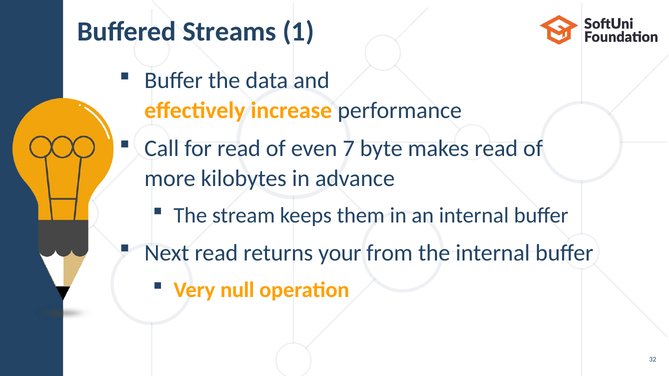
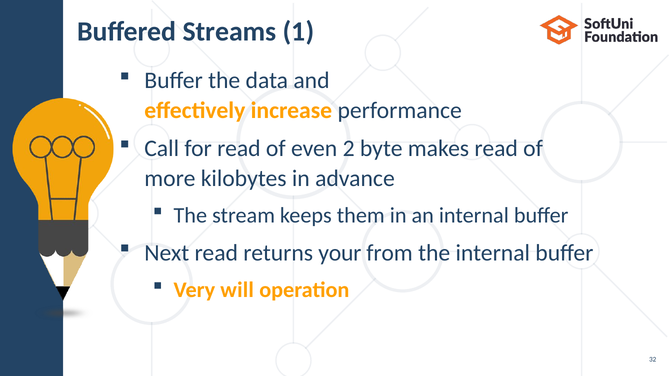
7: 7 -> 2 (349, 149)
null: null -> will (237, 290)
